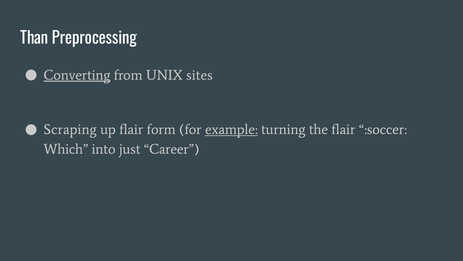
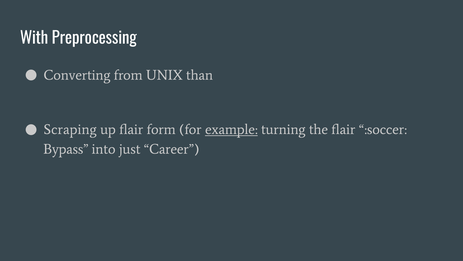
Than: Than -> With (34, 38)
Converting underline: present -> none (77, 75)
sites: sites -> than (200, 75)
Which: Which -> Bypass (66, 149)
